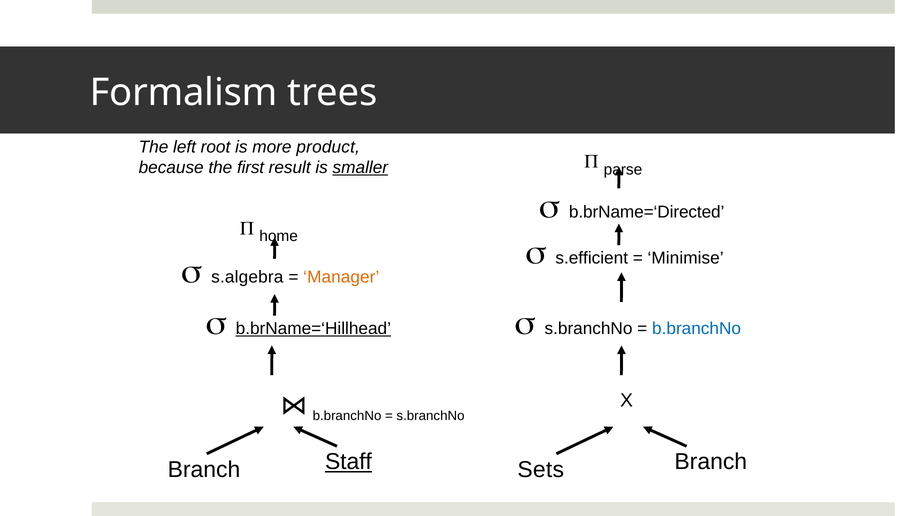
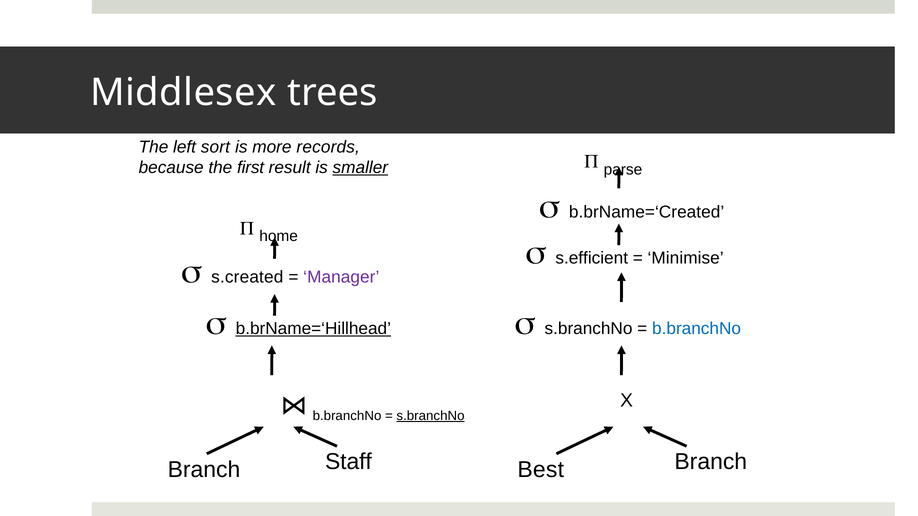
Formalism: Formalism -> Middlesex (183, 93)
root: root -> sort (215, 147)
product: product -> records (328, 147)
b.brName=‘Directed: b.brName=‘Directed -> b.brName=‘Created (647, 212)
s.algebra: s.algebra -> s.created (247, 277)
Manager colour: orange -> purple (341, 277)
s.branchNo underline: none -> present (431, 416)
Staff underline: present -> none (348, 462)
Sets: Sets -> Best (541, 470)
